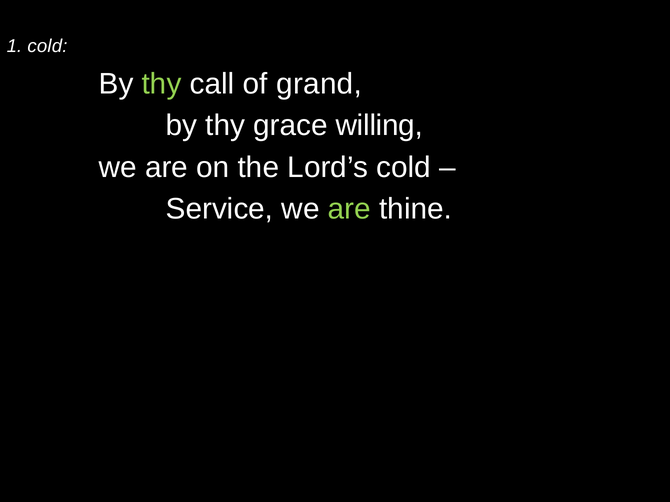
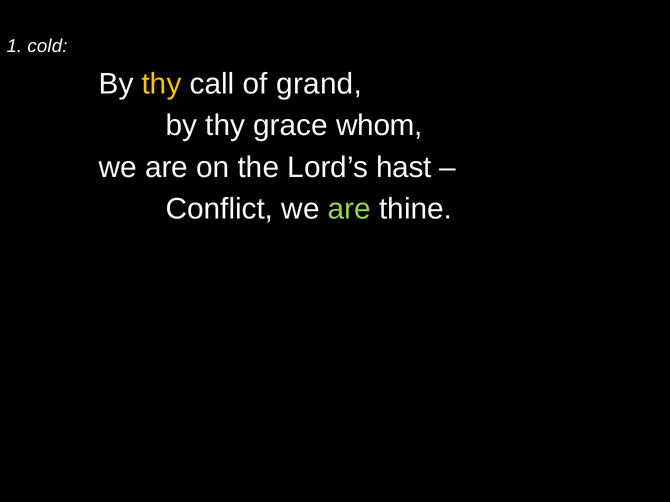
thy colour: light green -> yellow (162, 84)
willing: willing -> whom (379, 126)
Lord’s cold: cold -> hast (404, 167)
Service: Service -> Conflict (219, 209)
